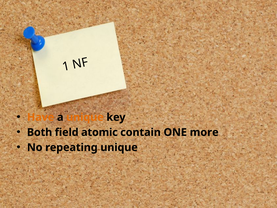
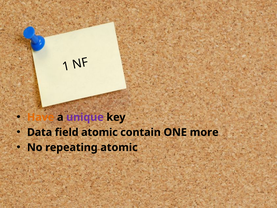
unique colour: orange -> purple (85, 117)
Both: Both -> Data (40, 132)
repeating unique: unique -> atomic (119, 147)
